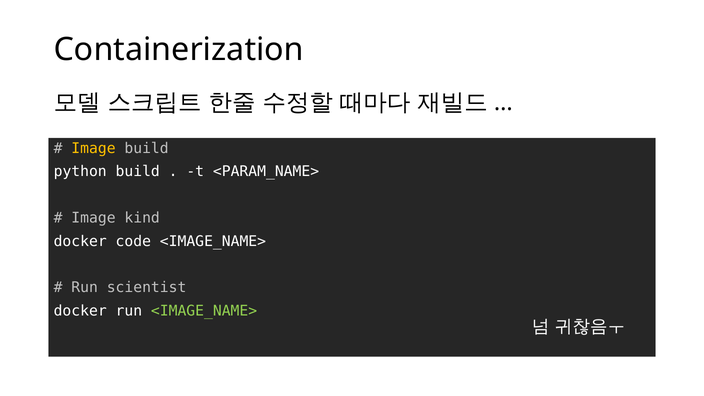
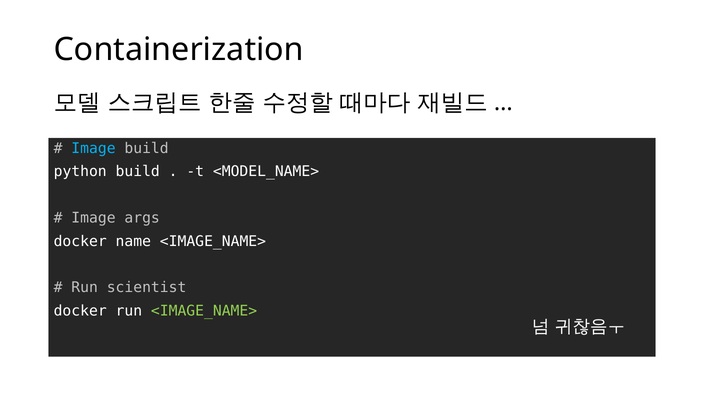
Image colour: yellow -> light blue (93, 148)
<PARAM_NAME>: <PARAM_NAME> -> <MODEL_NAME> (266, 172)
kind: kind -> args (142, 218)
code: code -> name (133, 241)
